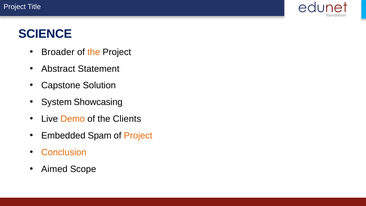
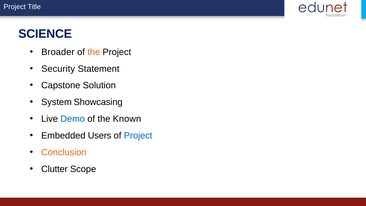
Abstract: Abstract -> Security (58, 69)
Demo colour: orange -> blue (73, 119)
Clients: Clients -> Known (127, 119)
Spam: Spam -> Users (100, 136)
Project colour: orange -> blue (138, 136)
Aimed: Aimed -> Clutter (54, 169)
